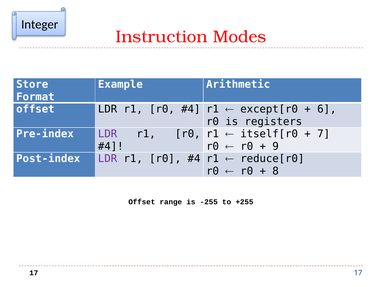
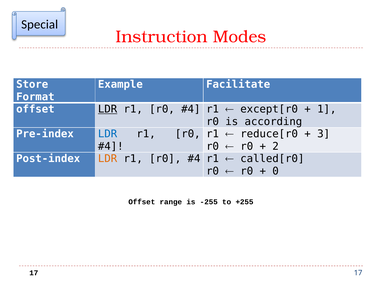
Integer: Integer -> Special (40, 24)
Arithmetic: Arithmetic -> Facilitate (238, 84)
LDR underline: none -> present (108, 109)
6: 6 -> 1 (327, 109)
registers: registers -> according (273, 121)
LDR colour: purple -> blue (108, 134)
itself[r0: itself[r0 -> reduce[r0 (269, 134)
7: 7 -> 3 (324, 134)
9: 9 -> 2 (276, 146)
LDR colour: purple -> orange (108, 158)
reduce[r0: reduce[r0 -> called[r0 (272, 158)
8: 8 -> 0 (276, 171)
